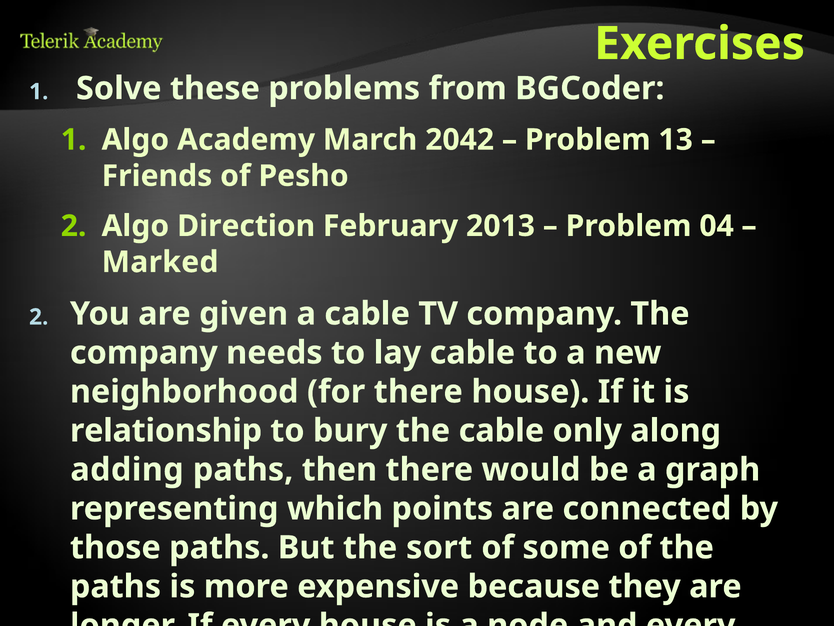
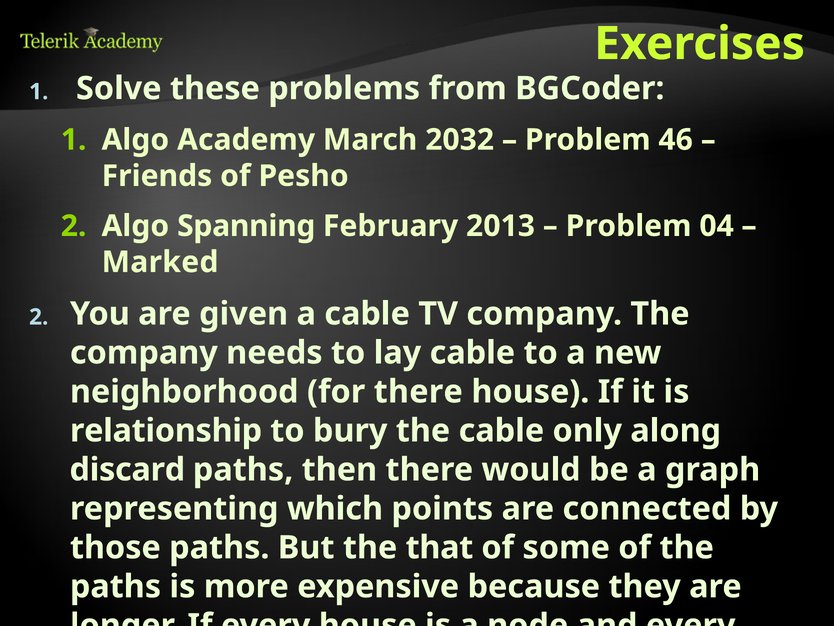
2042: 2042 -> 2032 (460, 140)
13: 13 -> 46 (676, 140)
Direction: Direction -> Spanning (246, 226)
adding: adding -> discard (127, 469)
sort: sort -> that (439, 547)
